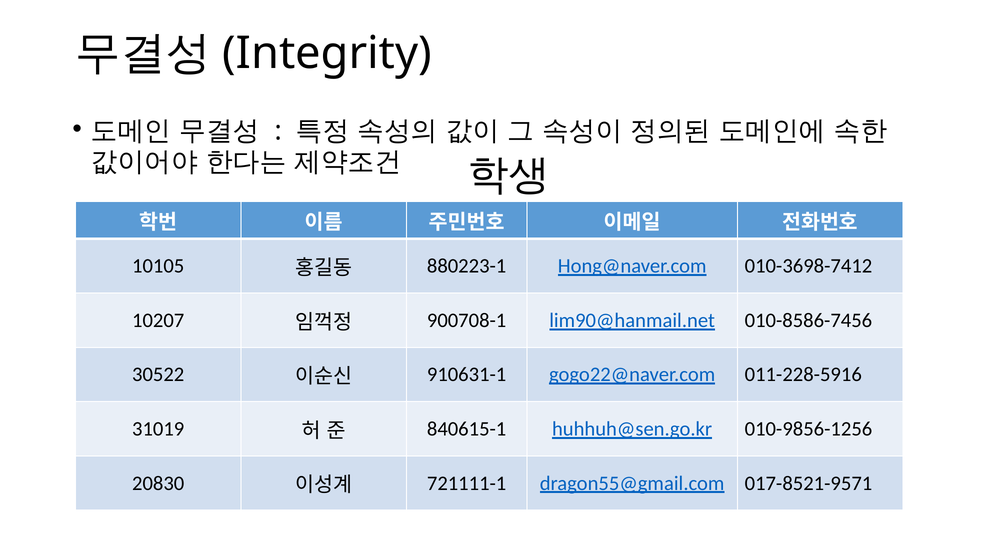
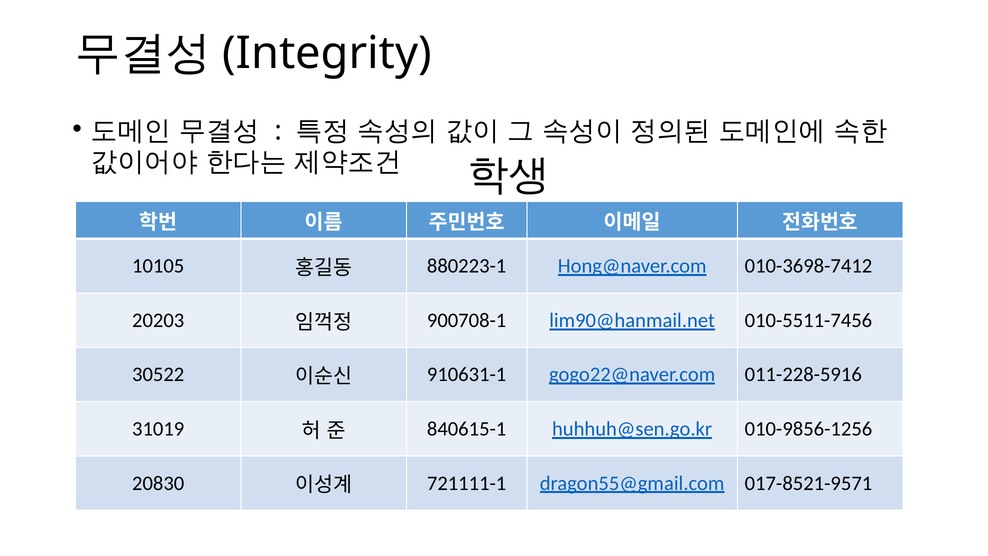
10207: 10207 -> 20203 (158, 320)
010-8586-7456: 010-8586-7456 -> 010-5511-7456 (808, 320)
